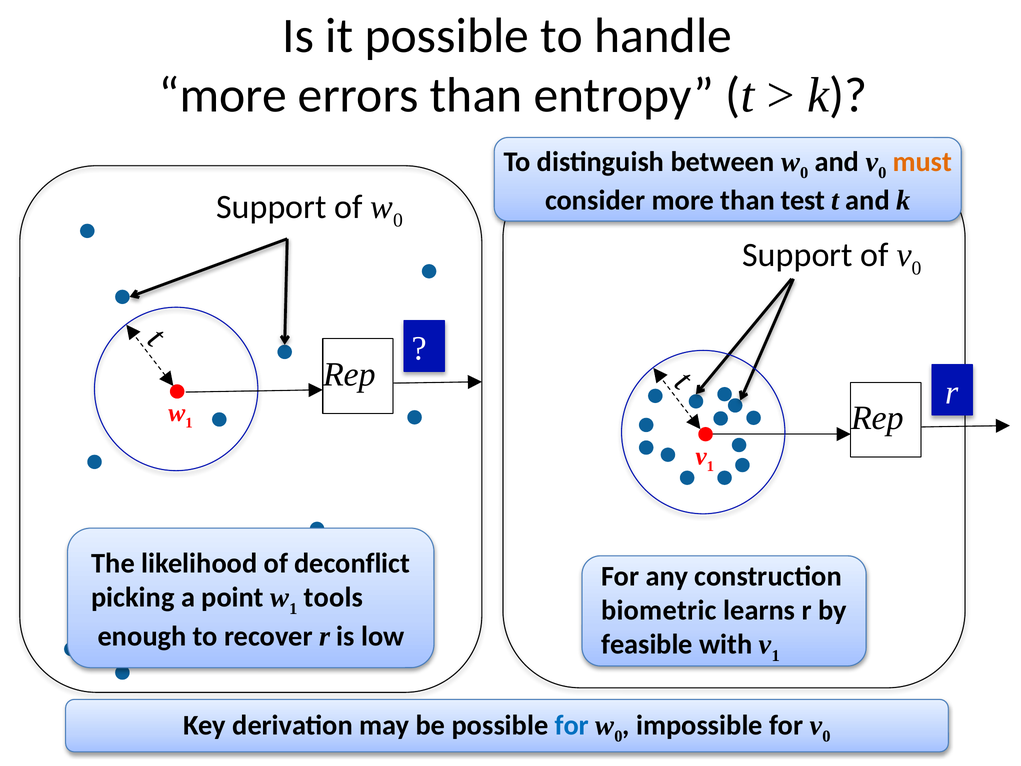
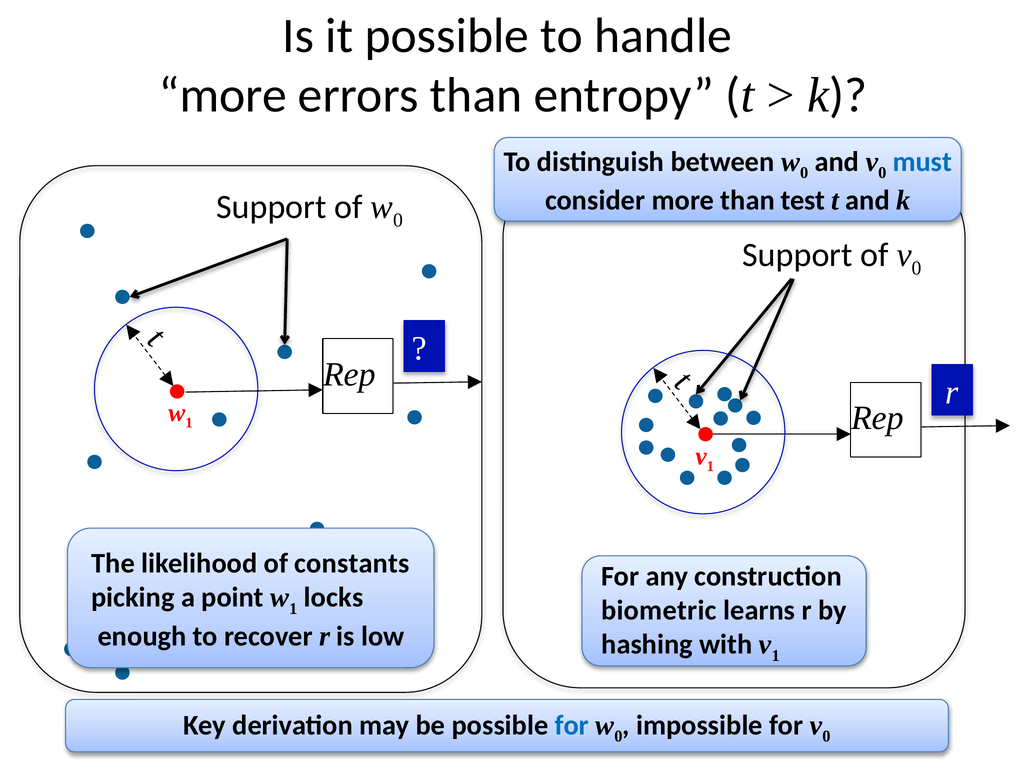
must colour: orange -> blue (922, 162)
deconflict: deconflict -> constants (352, 563)
tools: tools -> locks (334, 597)
feasible: feasible -> hashing (647, 644)
